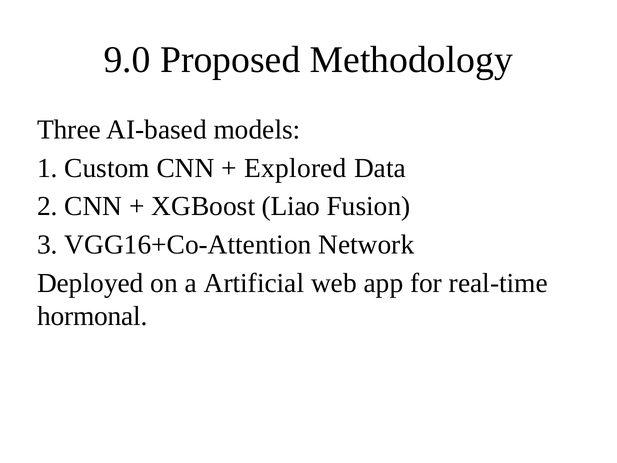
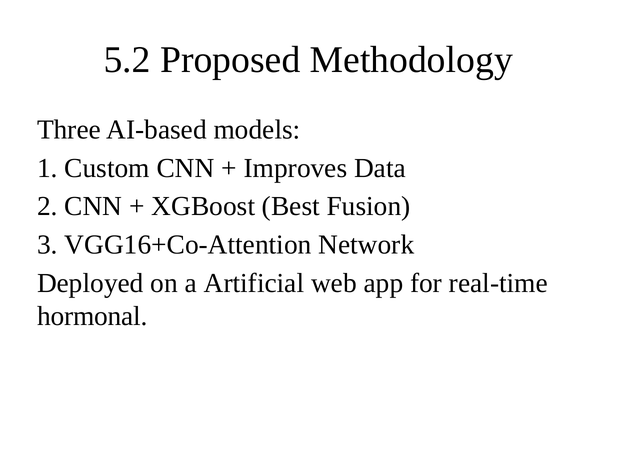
9.0: 9.0 -> 5.2 (127, 60)
Explored: Explored -> Improves (295, 168)
Liao: Liao -> Best (291, 206)
